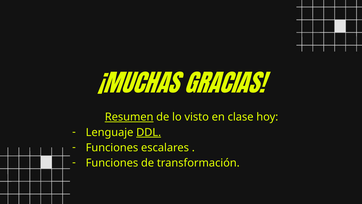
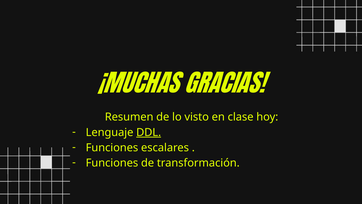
Resumen underline: present -> none (129, 117)
